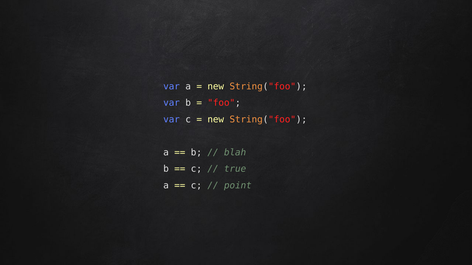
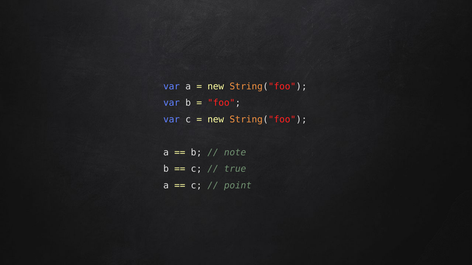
blah: blah -> note (235, 153)
